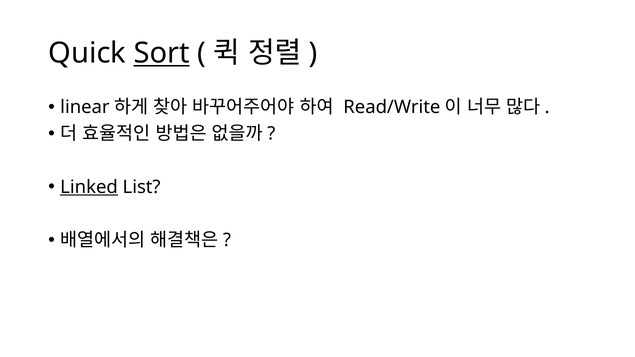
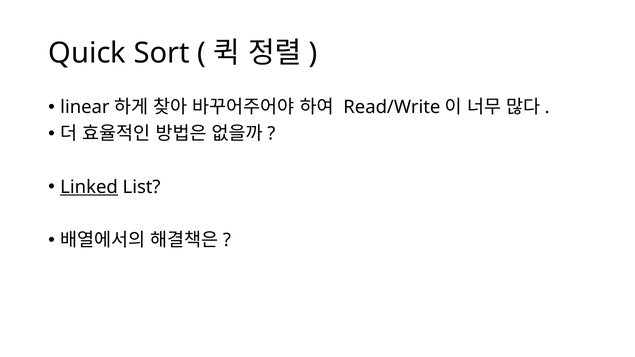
Sort underline: present -> none (162, 53)
